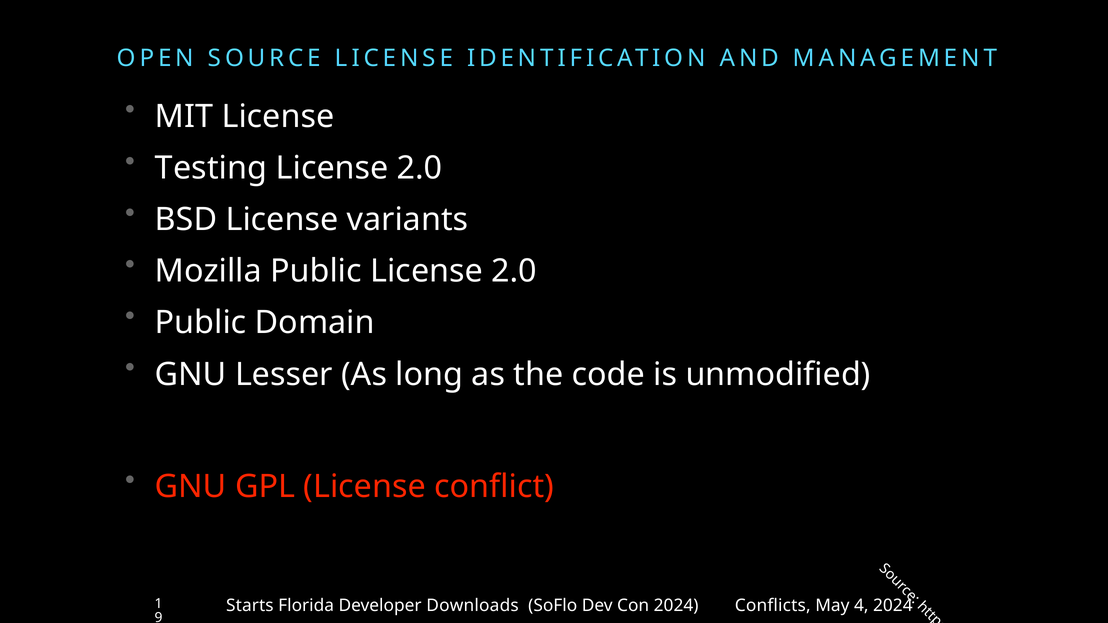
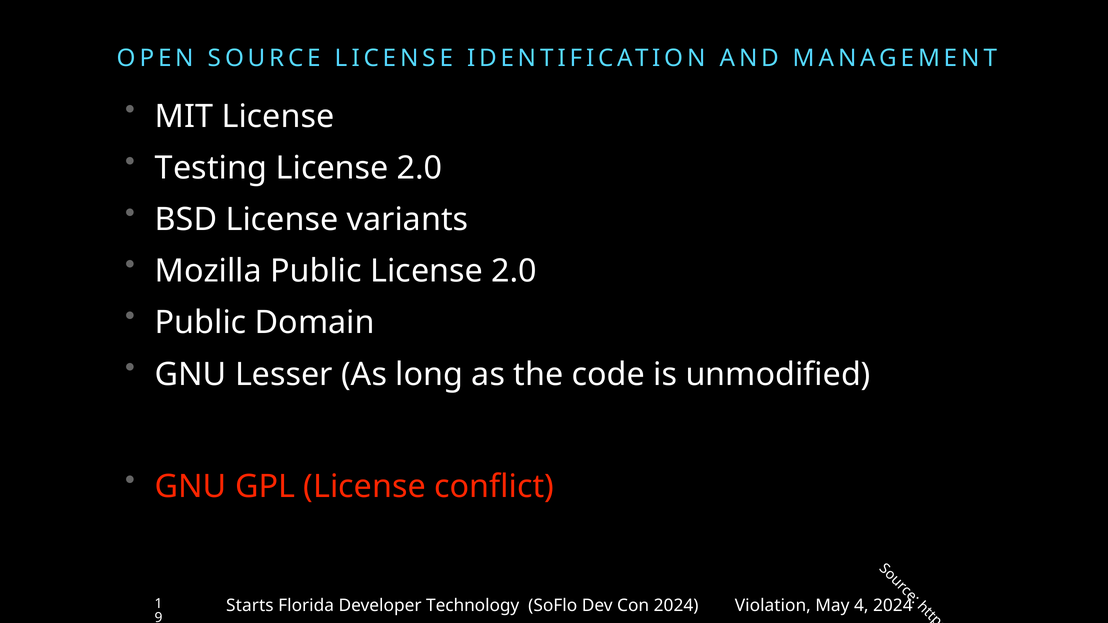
Downloads: Downloads -> Technology (473, 606)
Conflicts: Conflicts -> Violation (773, 606)
